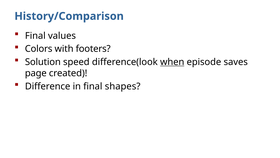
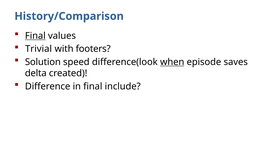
Final underline: none -> present (35, 36)
Colors: Colors -> Trivial (39, 49)
page: page -> delta (36, 73)
shapes: shapes -> include (123, 86)
